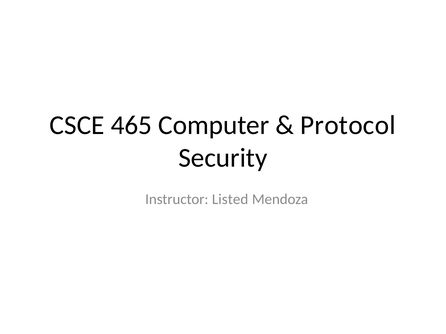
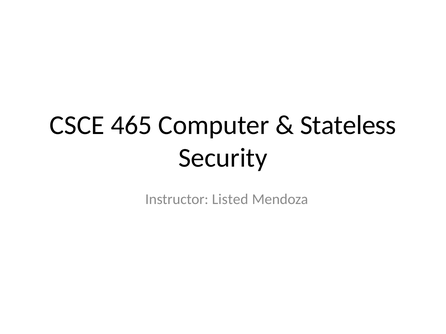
Protocol: Protocol -> Stateless (348, 125)
